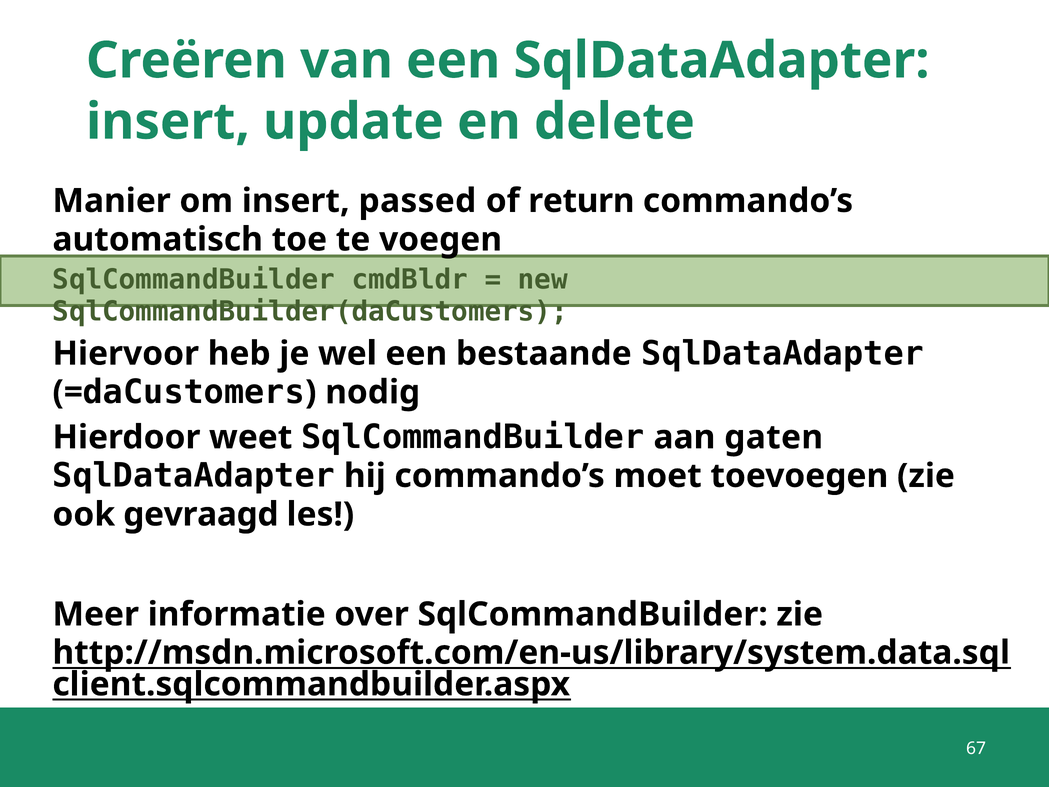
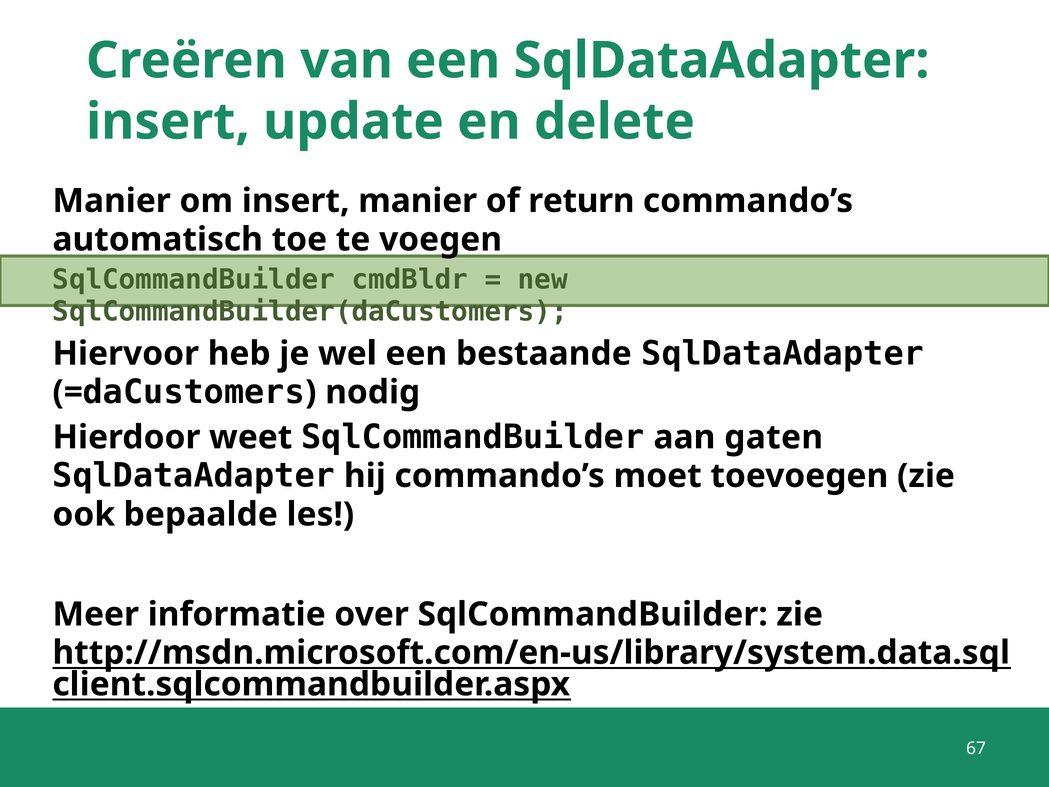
insert passed: passed -> manier (418, 201)
gevraagd: gevraagd -> bepaalde (201, 514)
